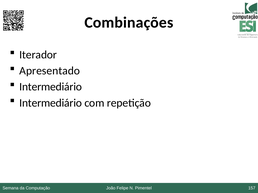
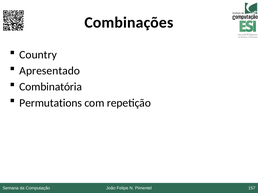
Iterador: Iterador -> Country (38, 55)
Intermediário: Intermediário -> Combinatória (51, 87)
Intermediário: Intermediário -> Permutations (51, 103)
